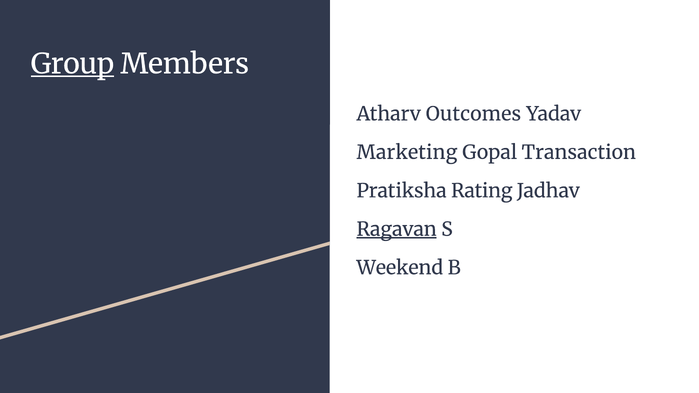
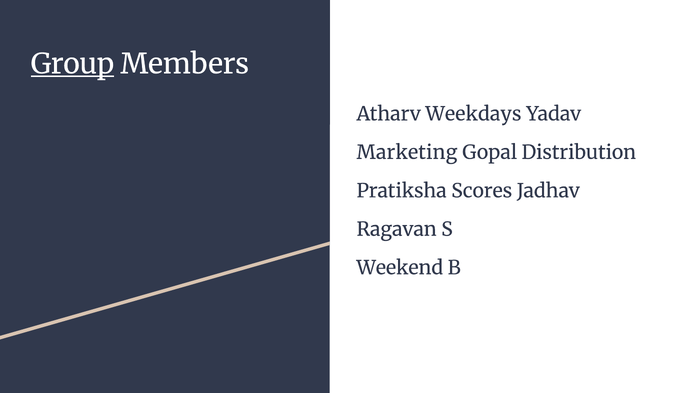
Outcomes: Outcomes -> Weekdays (473, 114)
Transaction: Transaction -> Distribution (579, 153)
Rating: Rating -> Scores (482, 191)
Ragavan underline: present -> none (397, 230)
